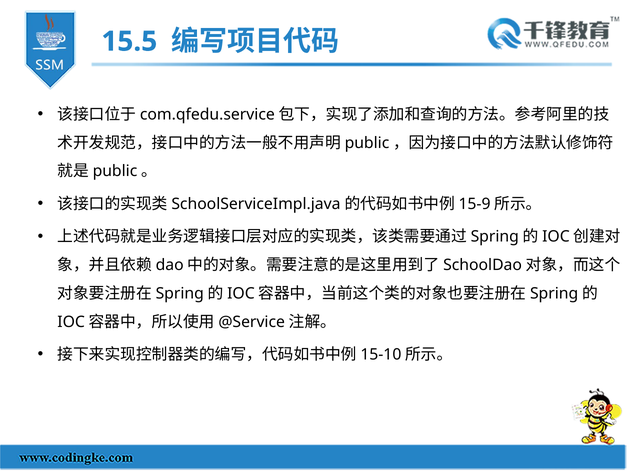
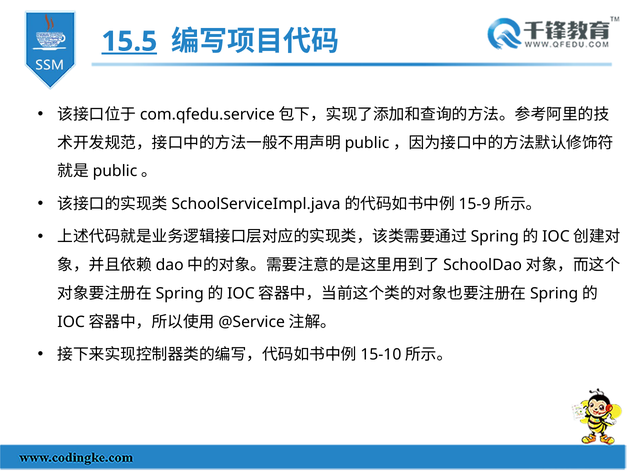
15.5 underline: none -> present (129, 41)
